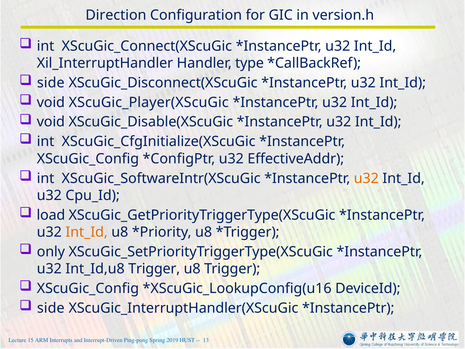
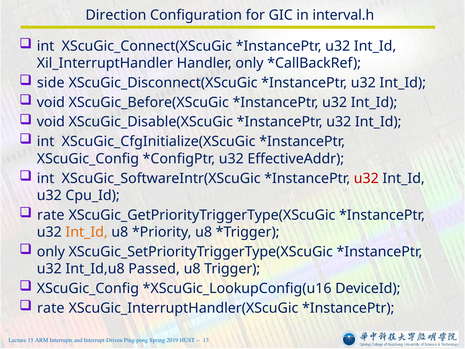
version.h: version.h -> interval.h (343, 15)
Handler type: type -> only (249, 63)
XScuGic_Player(XScuGic: XScuGic_Player(XScuGic -> XScuGic_Before(XScuGic (149, 102)
u32 colour: orange -> red (366, 178)
load: load -> rate (51, 215)
Int_Id,u8 Trigger: Trigger -> Passed (154, 269)
side: side -> rate (51, 308)
